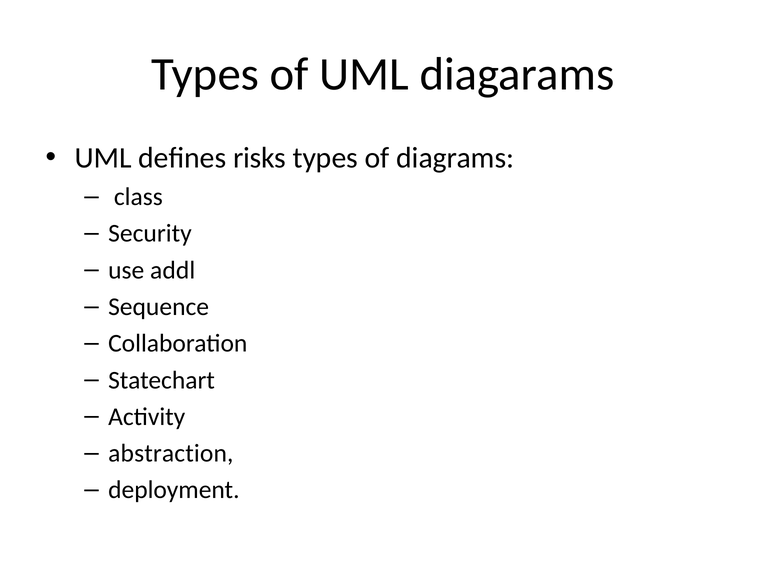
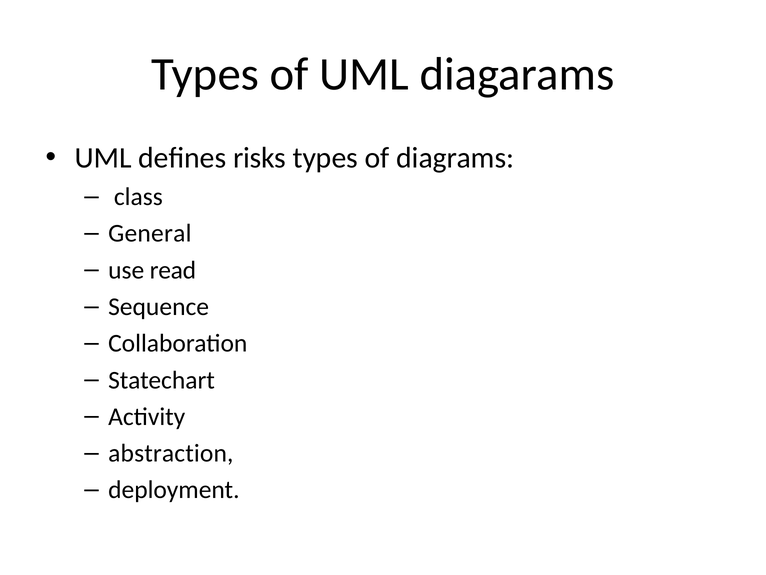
Security: Security -> General (150, 233)
addl: addl -> read (173, 270)
